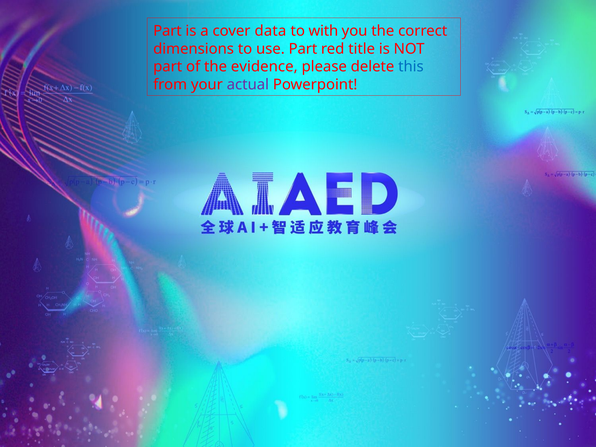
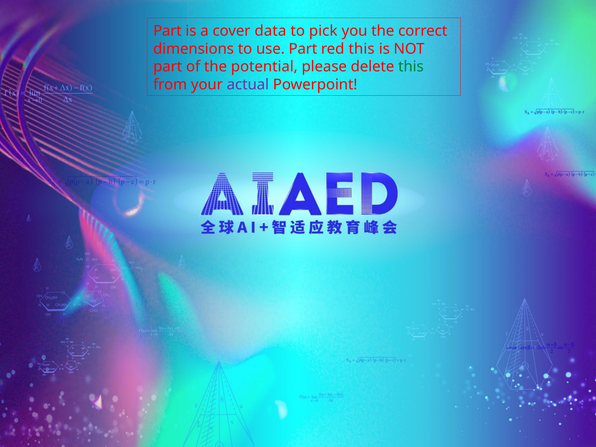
with: with -> pick (323, 31)
red title: title -> this (362, 49)
evidence: evidence -> potential (264, 67)
this colour: blue -> green (411, 67)
